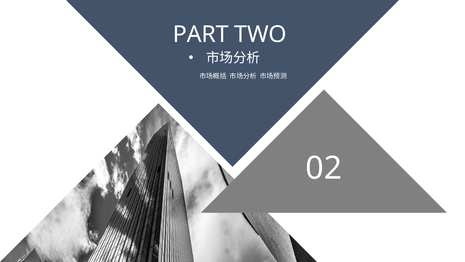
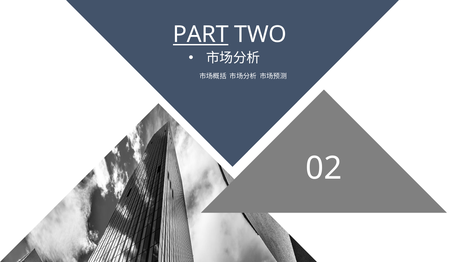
PART underline: none -> present (201, 35)
